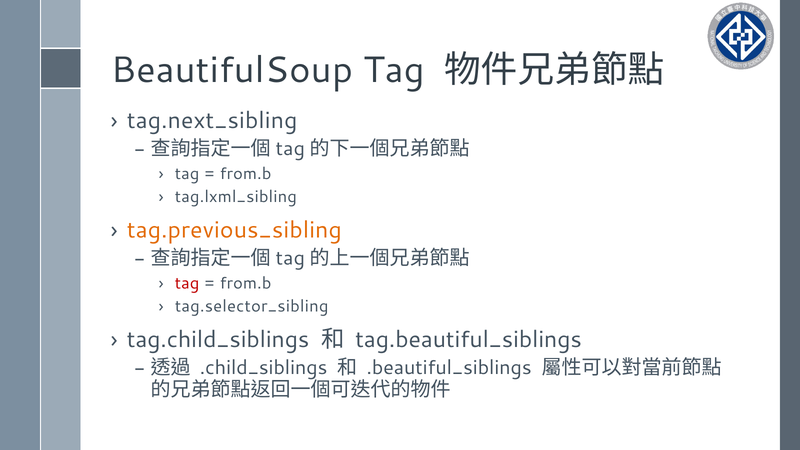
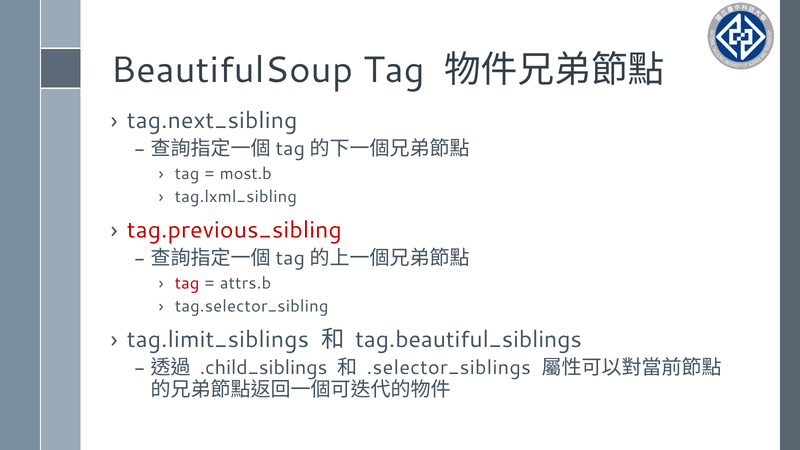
from.b: from.b -> most.b (246, 174)
tag.previous_sibling colour: orange -> red (234, 230)
from.b: from.b -> attrs.b (246, 283)
tag.child_siblings: tag.child_siblings -> tag.limit_siblings (218, 339)
.beautiful_siblings: .beautiful_siblings -> .selector_siblings (449, 368)
